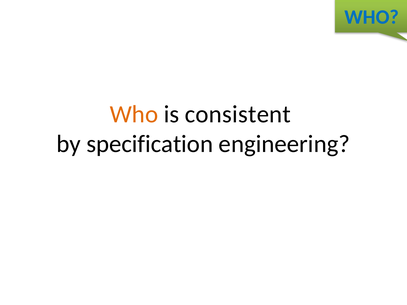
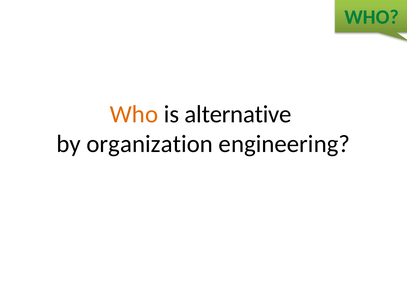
WHO colour: blue -> green (372, 17)
consistent: consistent -> alternative (238, 114)
specification: specification -> organization (150, 144)
